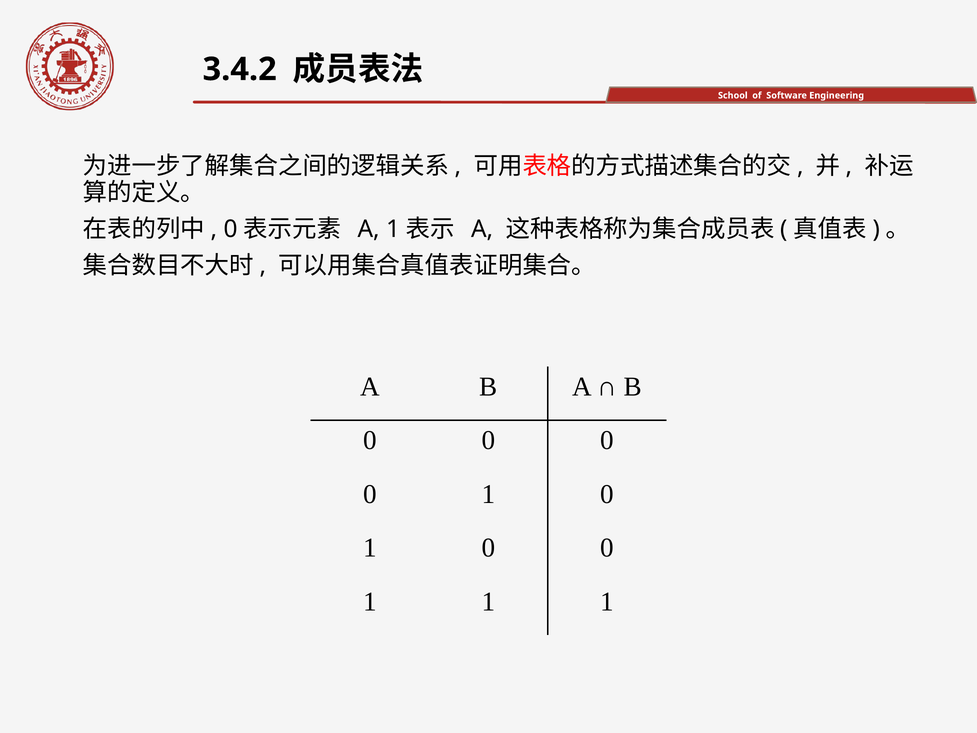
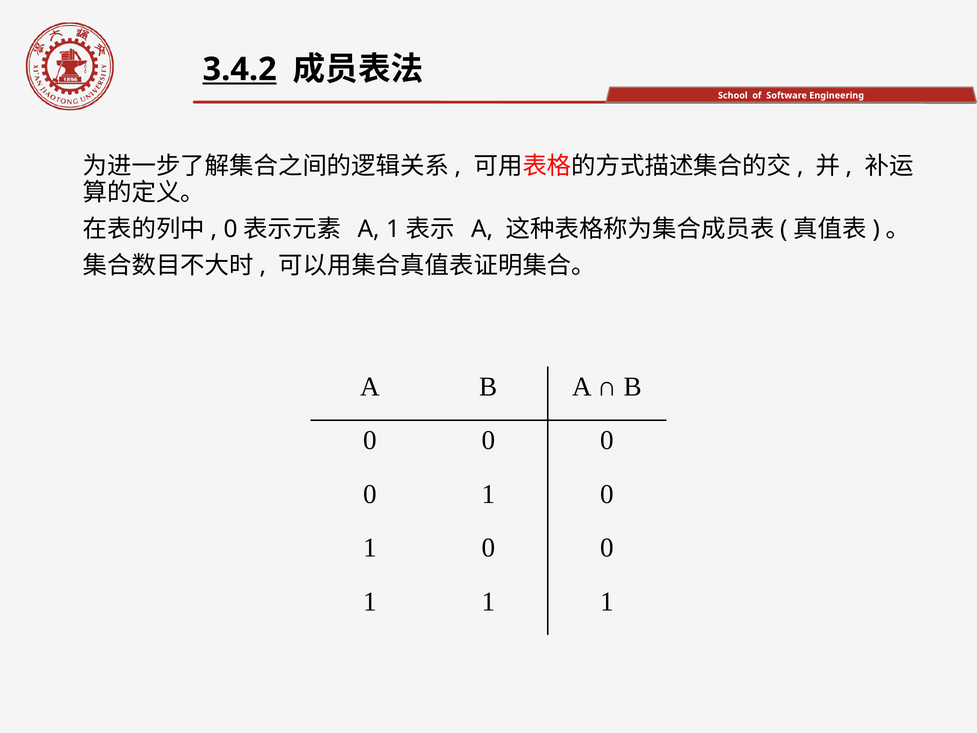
3.4.2 underline: none -> present (240, 69)
